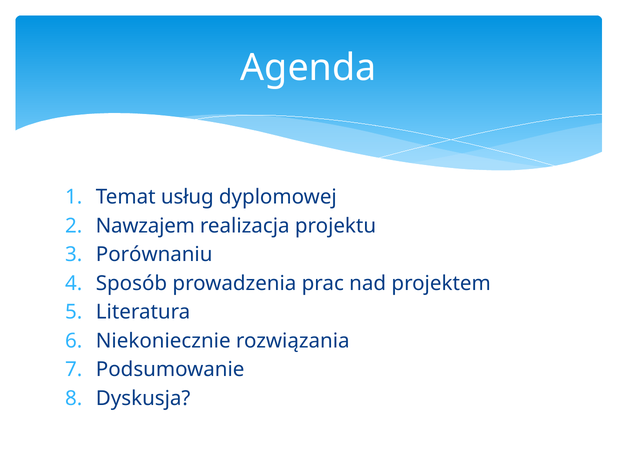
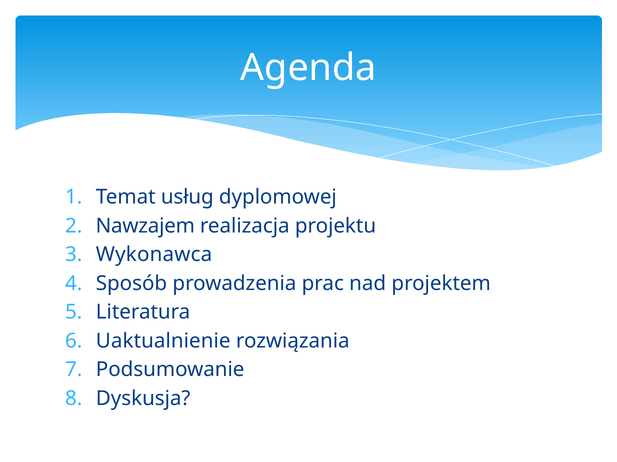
Porównaniu: Porównaniu -> Wykonawca (154, 255)
Niekoniecznie: Niekoniecznie -> Uaktualnienie (163, 341)
